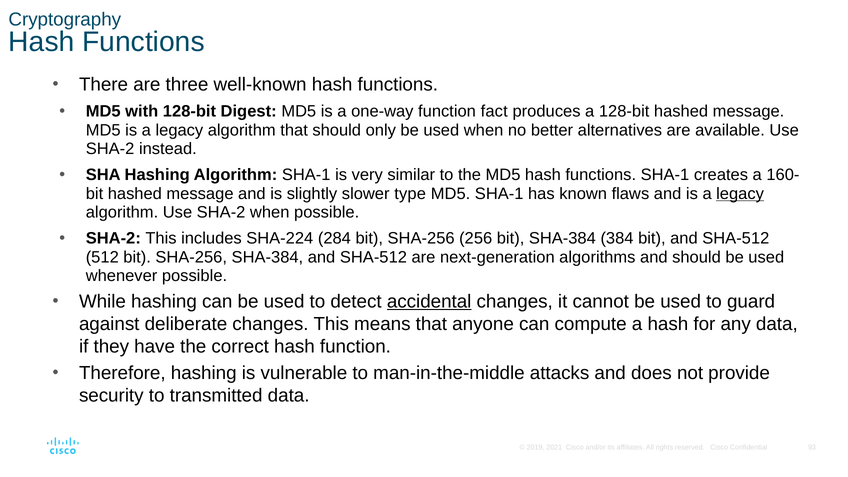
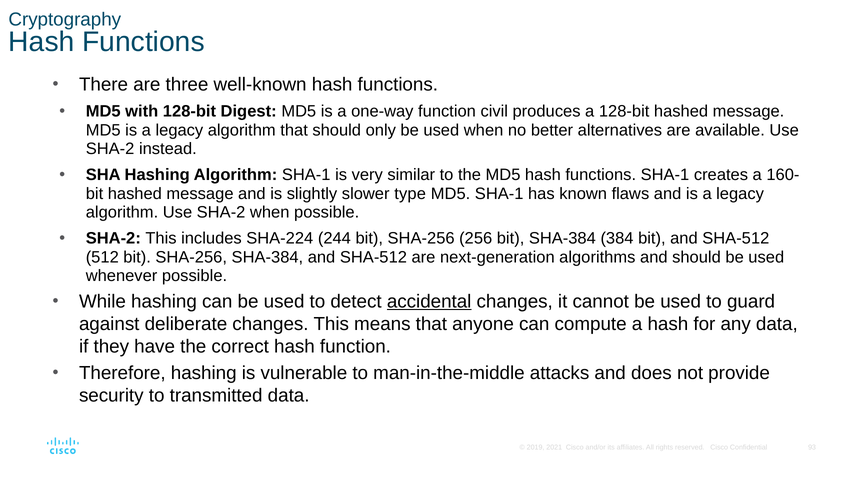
fact: fact -> civil (494, 111)
legacy underline: present -> none (740, 194)
284: 284 -> 244 (334, 238)
